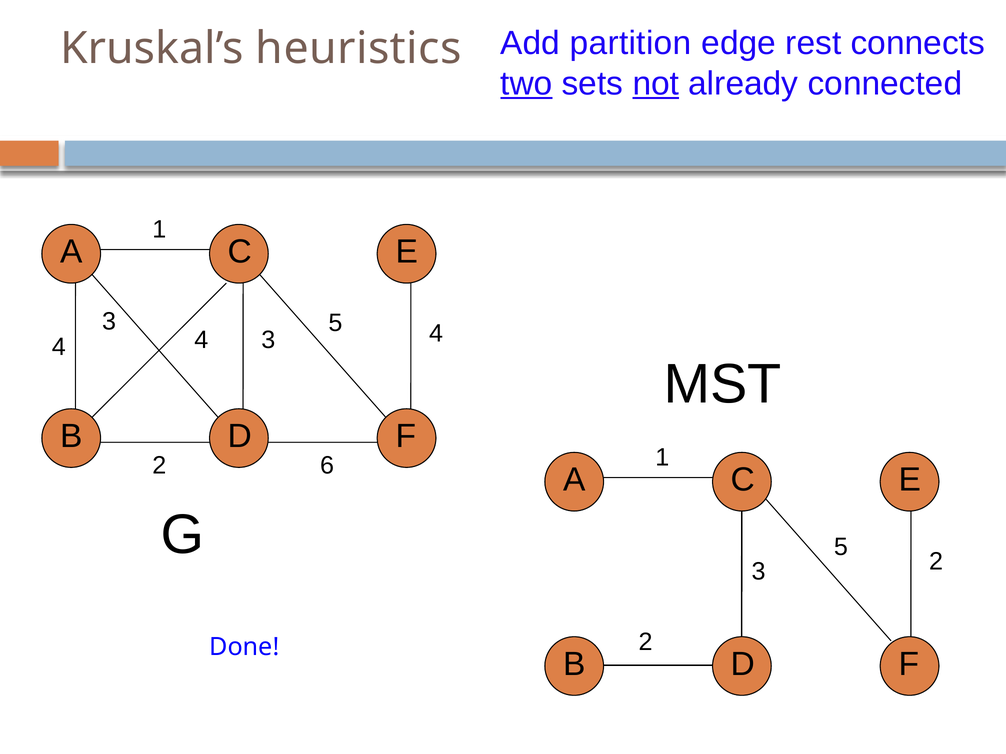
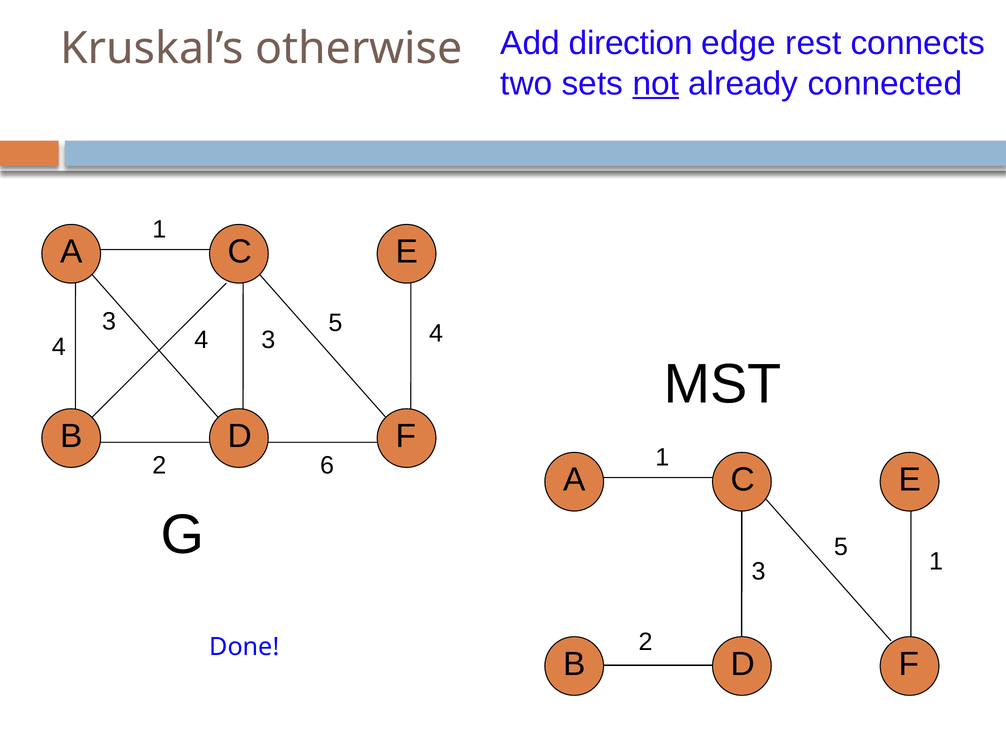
heuristics: heuristics -> otherwise (359, 48)
partition: partition -> direction (631, 43)
two underline: present -> none (526, 84)
2: 2 -> 1 (936, 562)
